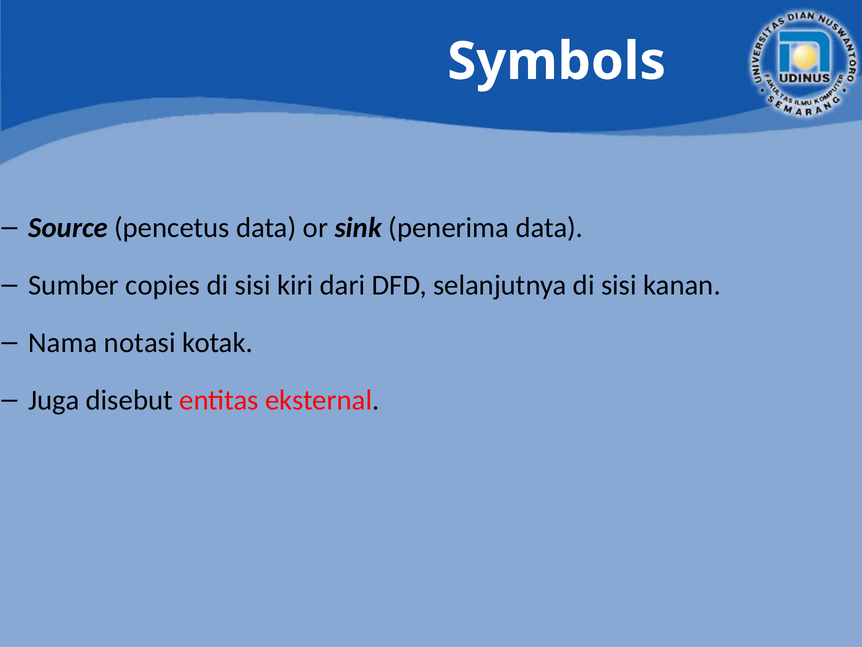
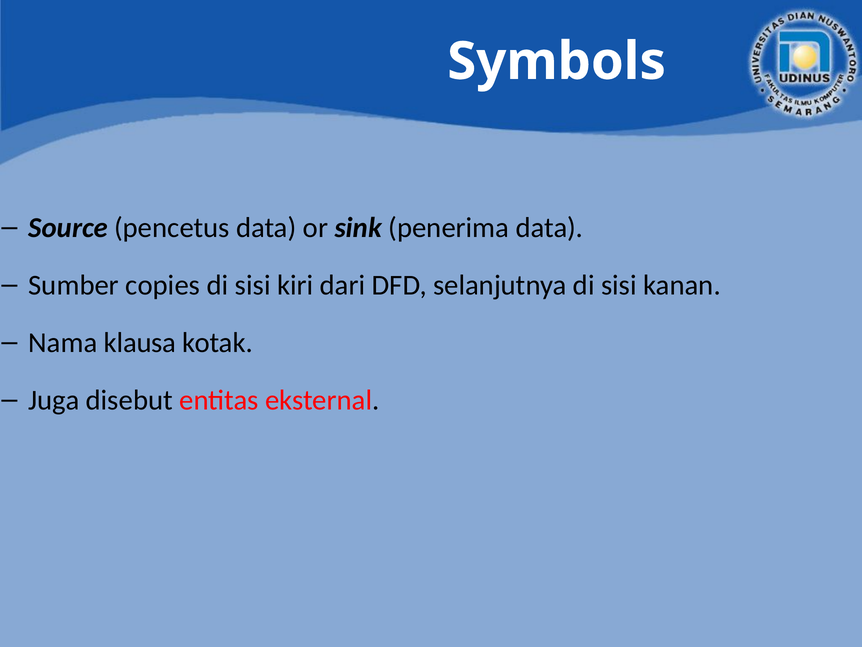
notasi: notasi -> klausa (140, 342)
